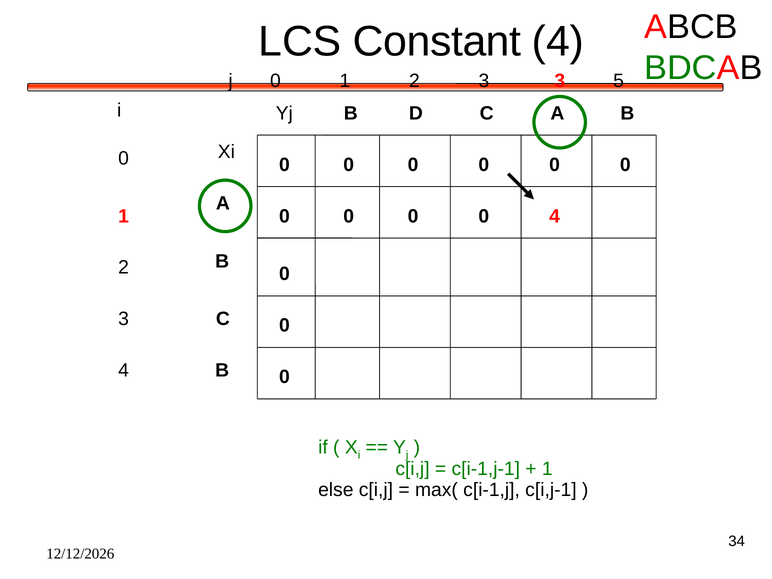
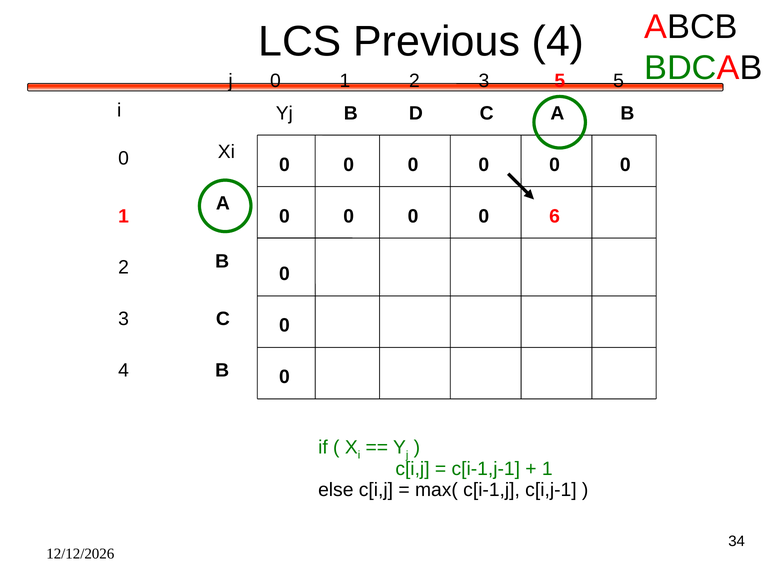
Constant: Constant -> Previous (437, 42)
3 3: 3 -> 5 (560, 81)
0 4: 4 -> 6 (555, 216)
